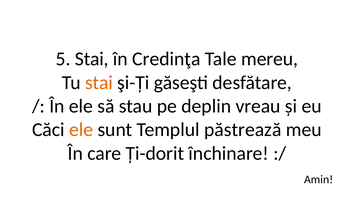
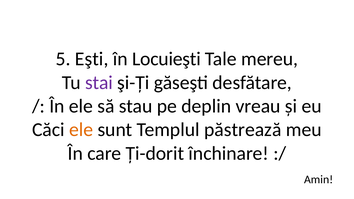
5 Stai: Stai -> Eşti (92, 59)
Credinţa: Credinţa -> Locuieşti (166, 59)
stai colour: orange -> purple (99, 83)
